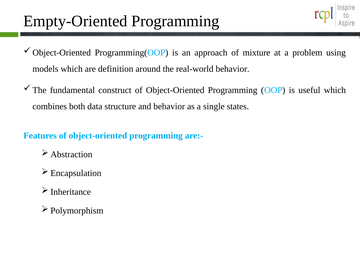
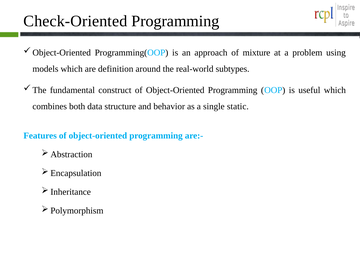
Empty-Oriented: Empty-Oriented -> Check-Oriented (75, 21)
real-world behavior: behavior -> subtypes (233, 69)
states: states -> static (238, 106)
